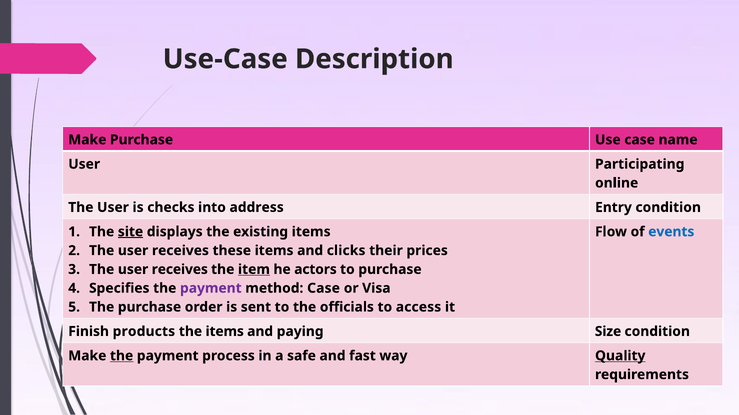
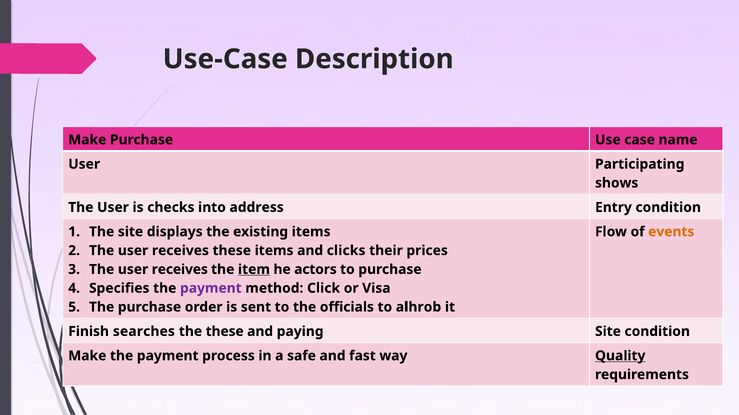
online: online -> shows (617, 183)
site underline: present -> none (131, 232)
events colour: blue -> orange (671, 232)
method Case: Case -> Click (324, 289)
access: access -> alhrob (419, 307)
products: products -> searches (144, 332)
the items: items -> these (225, 332)
paying Size: Size -> Site (608, 332)
the underline: present -> none (122, 356)
